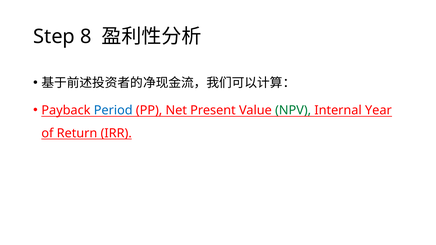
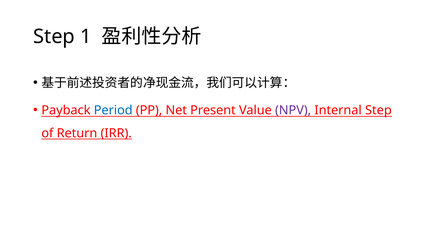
8: 8 -> 1 (86, 37)
NPV colour: green -> purple (293, 111)
Internal Year: Year -> Step (378, 111)
